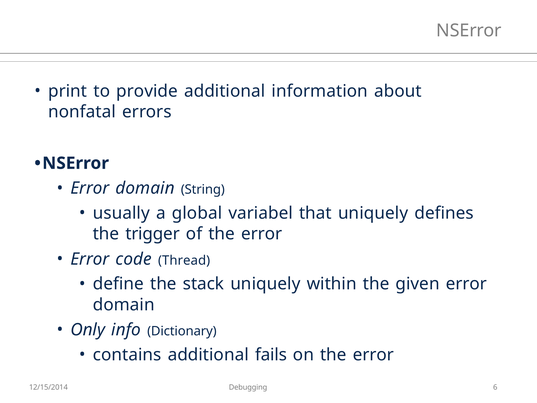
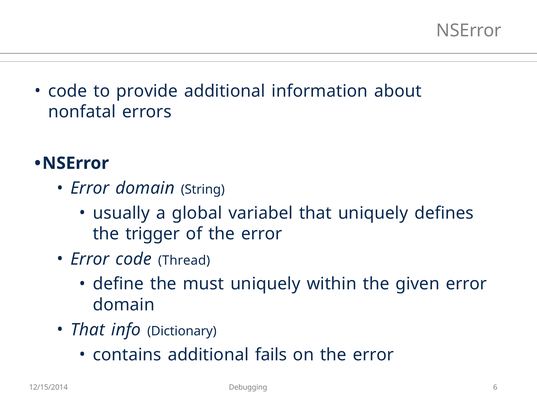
print: print -> code (68, 91)
stack: stack -> must (203, 284)
Only: Only -> That (88, 330)
